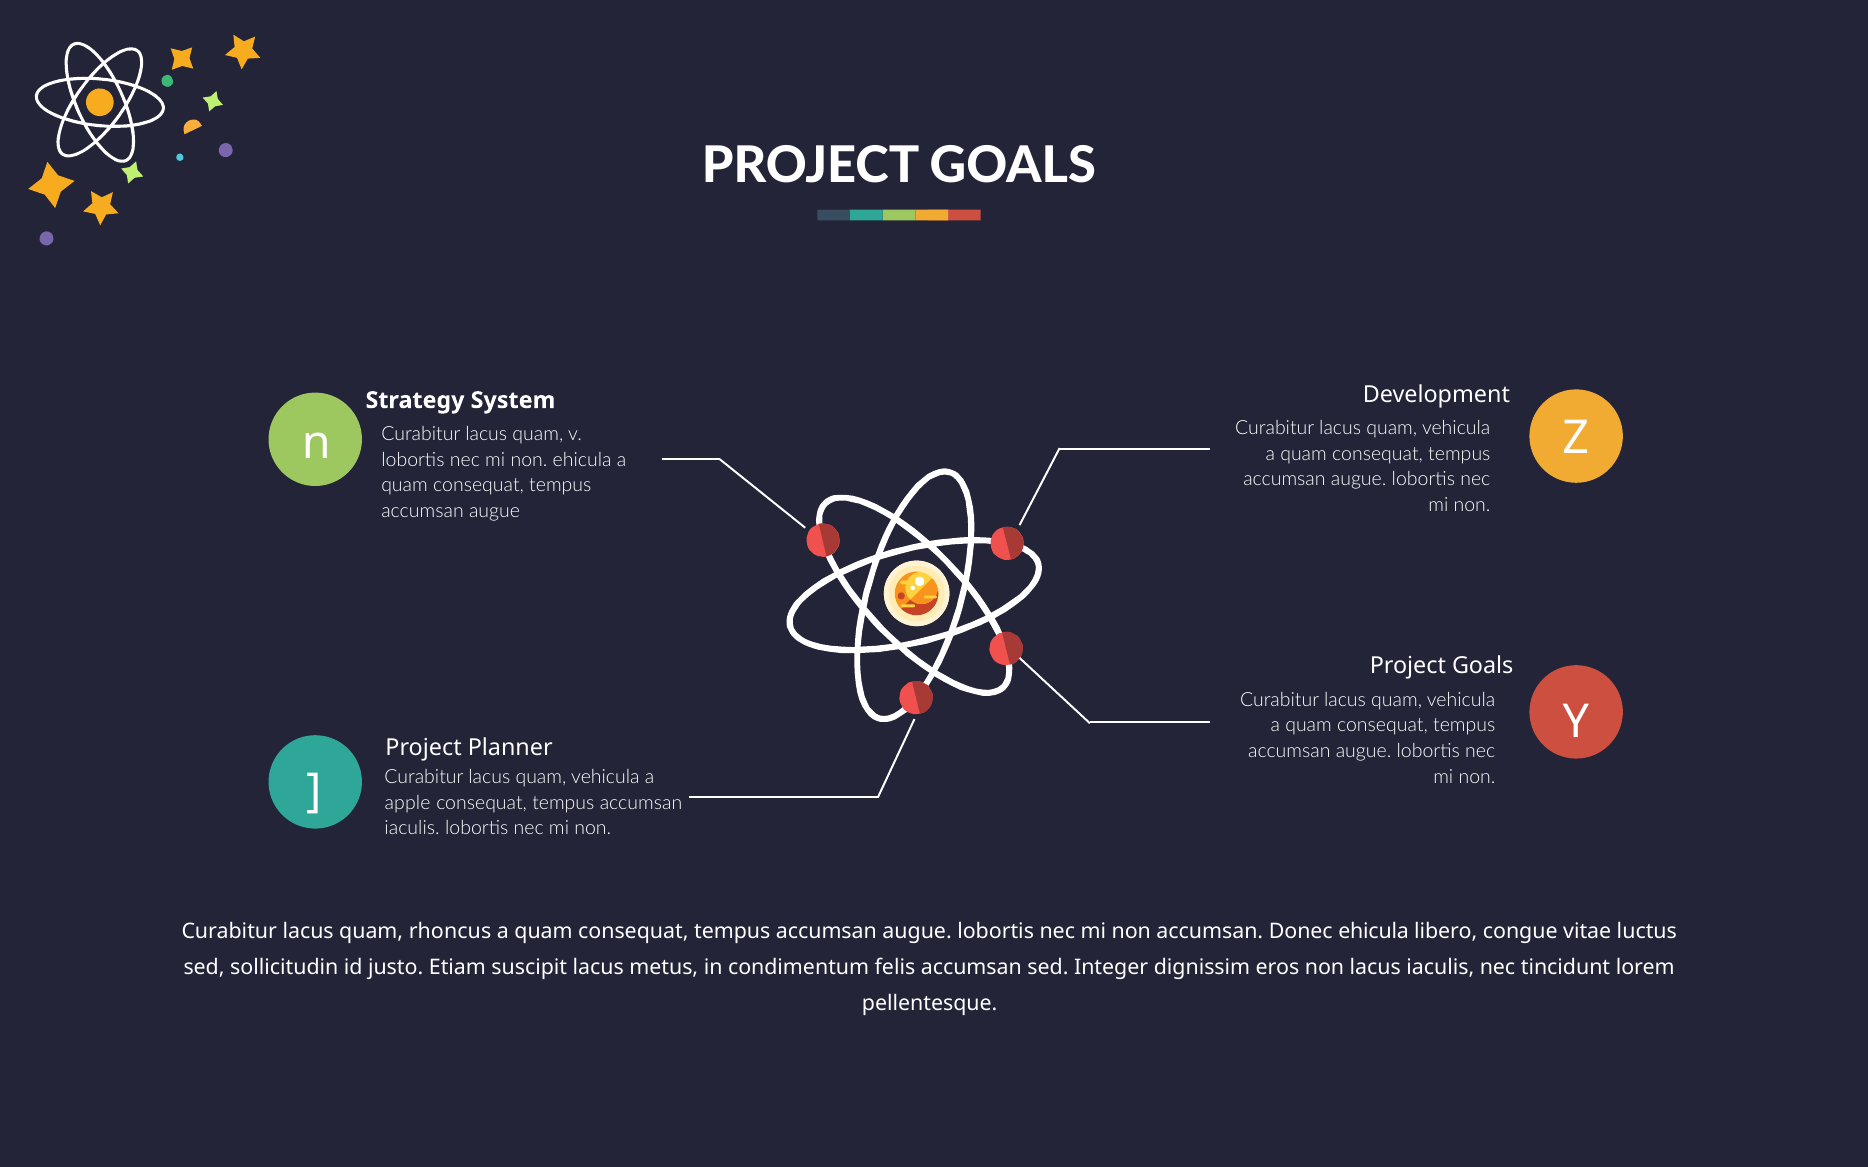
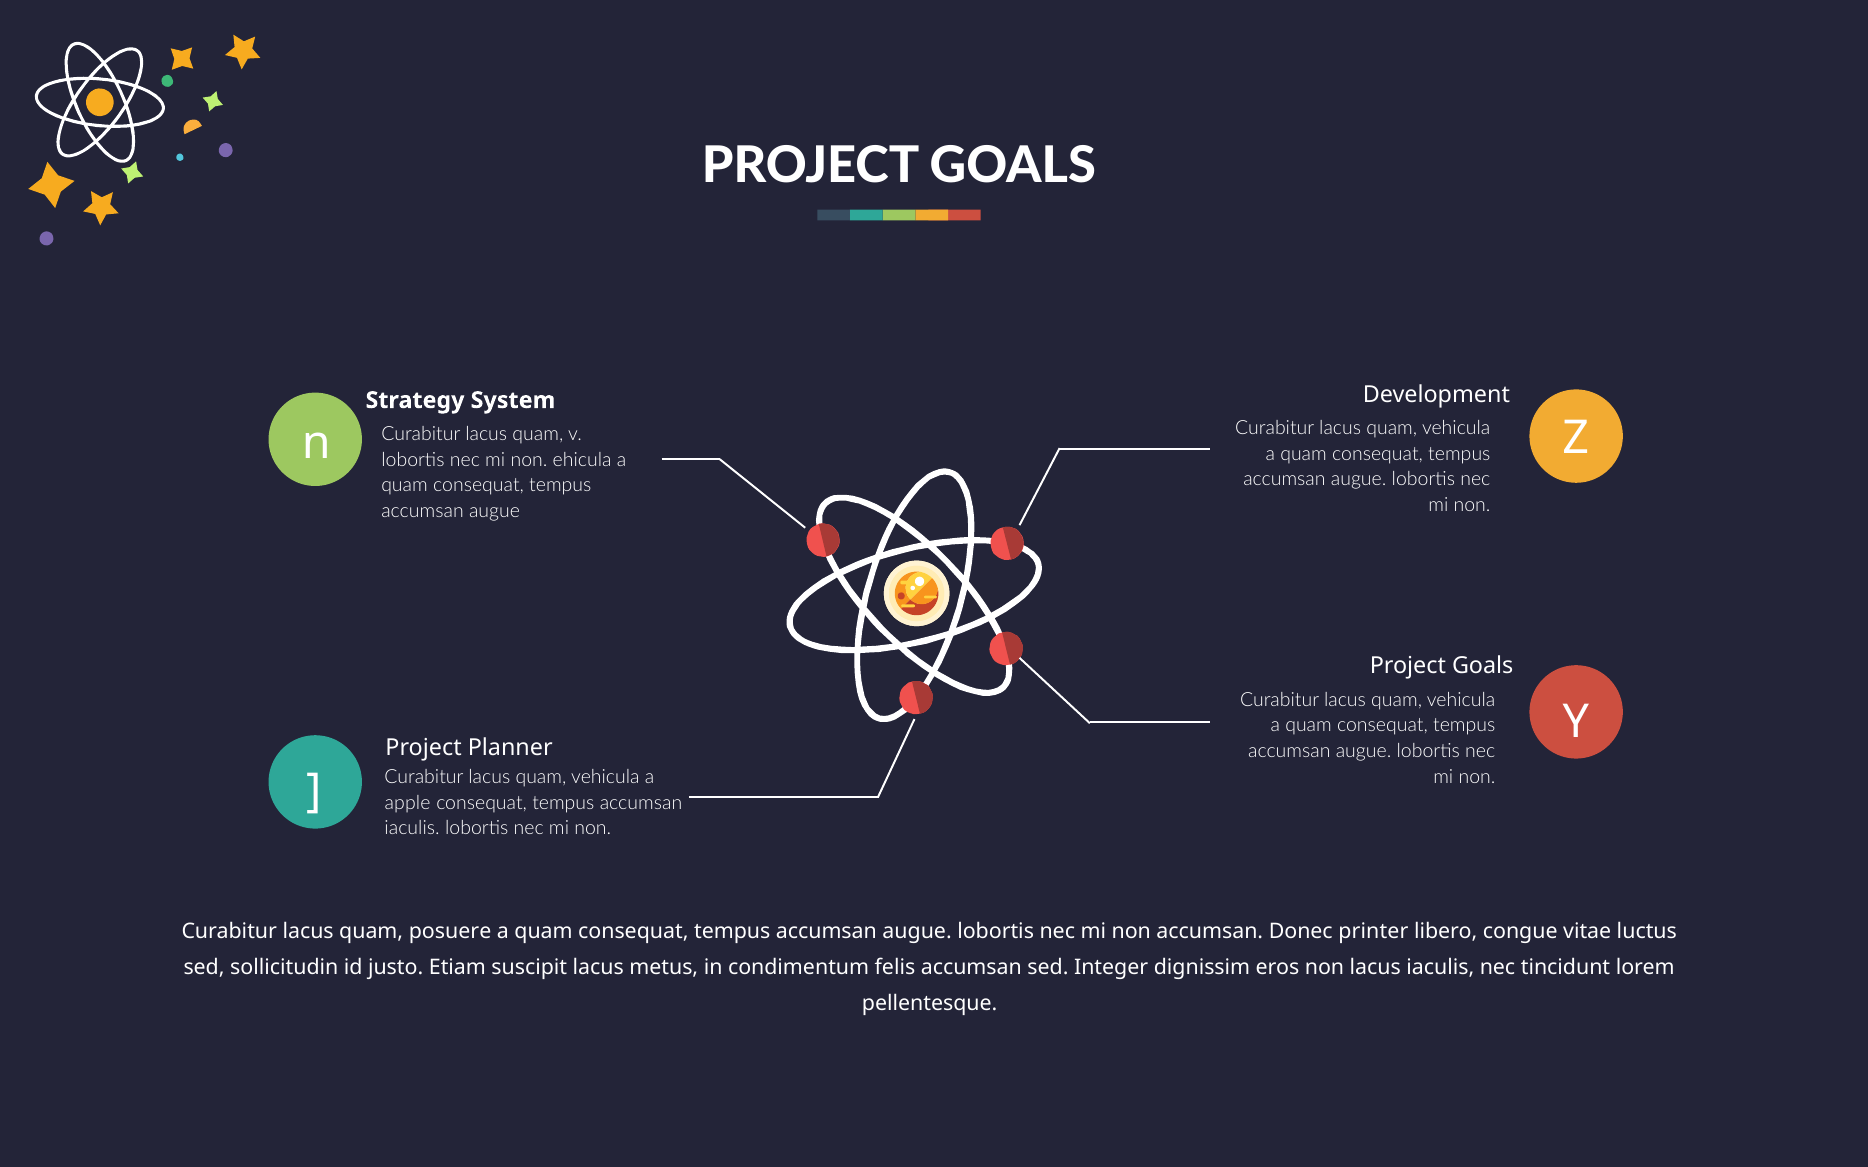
rhoncus: rhoncus -> posuere (450, 931)
Donec ehicula: ehicula -> printer (1373, 931)
